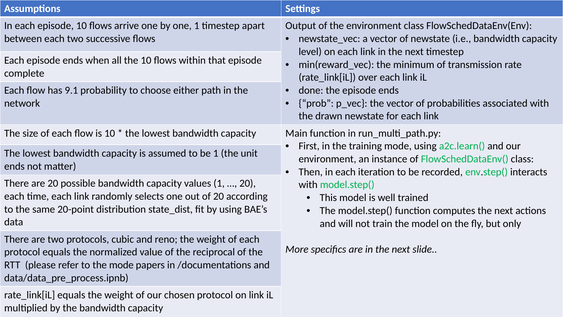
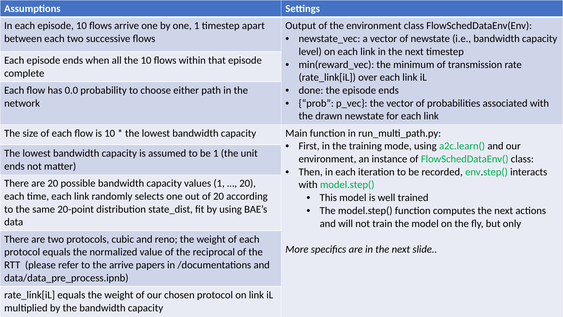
9.1: 9.1 -> 0.0 (71, 90)
the mode: mode -> arrive (121, 265)
